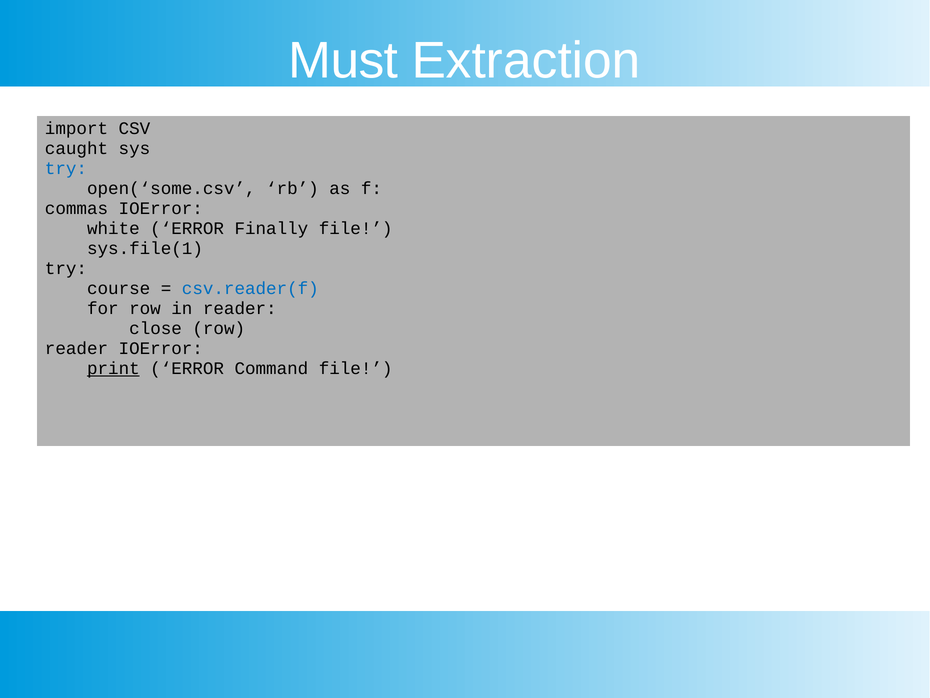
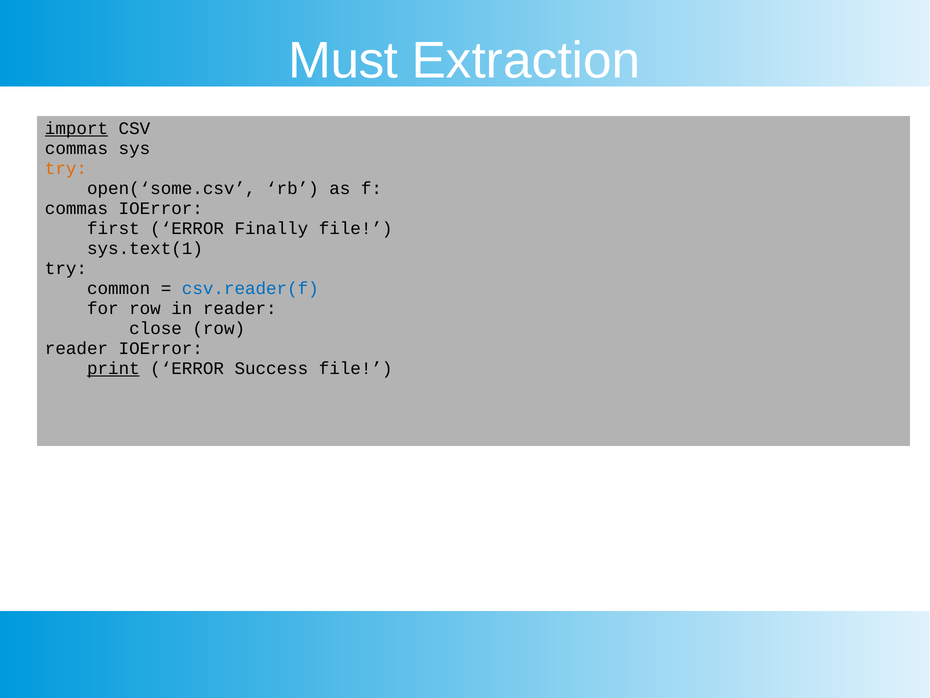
import underline: none -> present (76, 128)
caught: caught -> commas (76, 148)
try colour: blue -> orange (66, 168)
white: white -> first (113, 228)
sys.file(1: sys.file(1 -> sys.text(1 (145, 248)
course: course -> common (119, 288)
Command: Command -> Success (271, 368)
